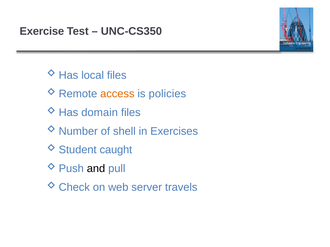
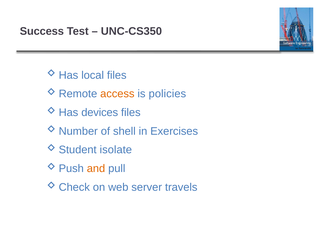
Exercise: Exercise -> Success (42, 31)
domain: domain -> devices (100, 113)
caught: caught -> isolate (116, 150)
and colour: black -> orange (96, 169)
